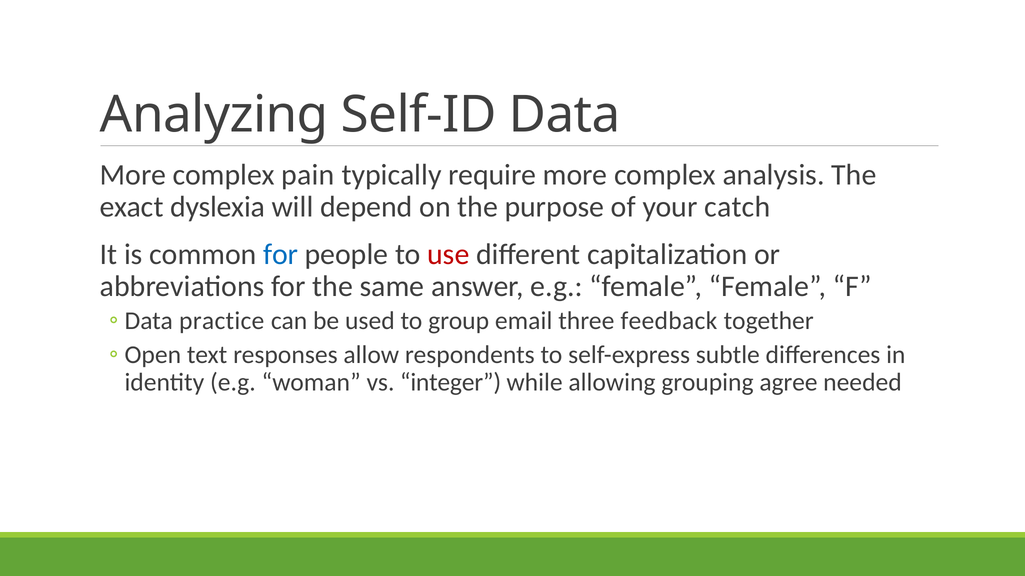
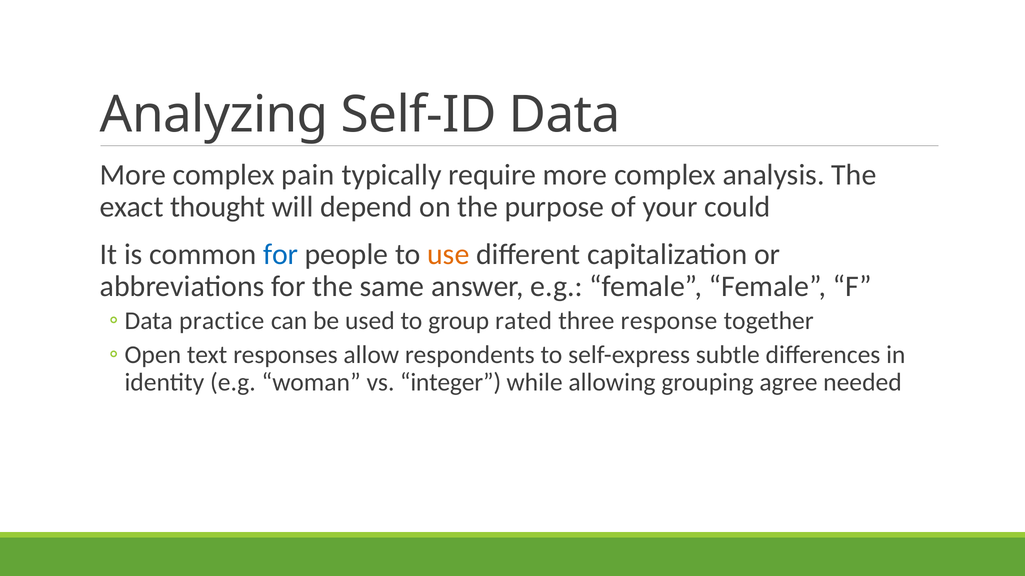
dyslexia: dyslexia -> thought (218, 207)
catch: catch -> could (737, 207)
use colour: red -> orange (448, 255)
email: email -> rated (524, 321)
feedback: feedback -> response (669, 321)
